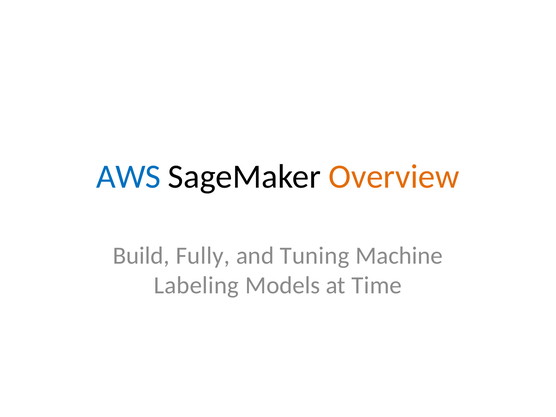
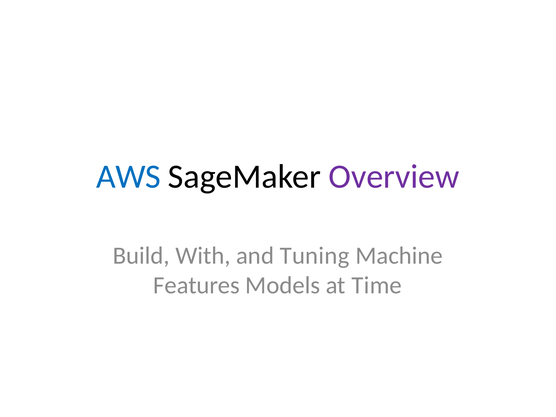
Overview colour: orange -> purple (394, 177)
Fully: Fully -> With (203, 256)
Labeling: Labeling -> Features (197, 285)
